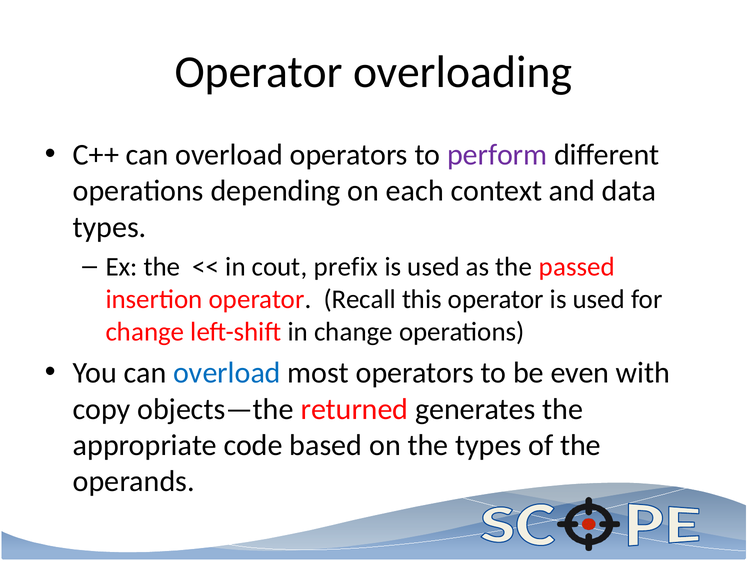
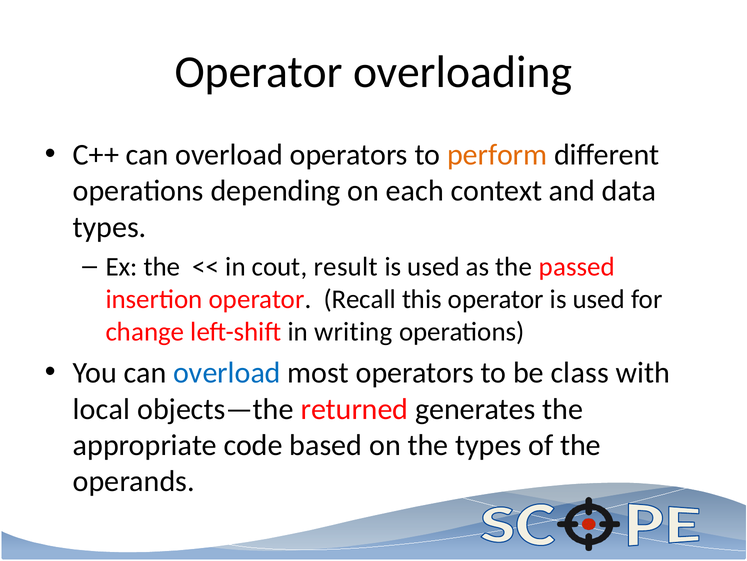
perform colour: purple -> orange (497, 155)
prefix: prefix -> result (346, 267)
in change: change -> writing (353, 331)
even: even -> class (580, 372)
copy: copy -> local (102, 409)
